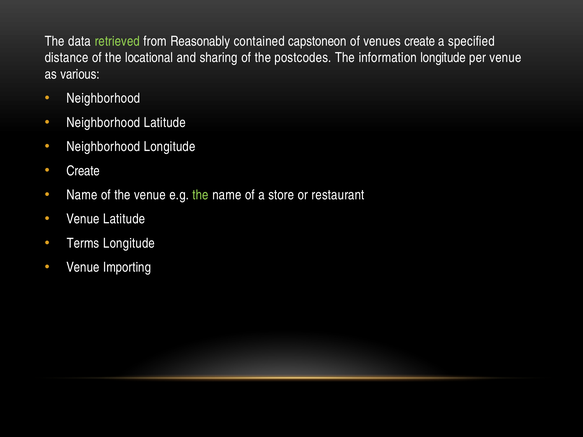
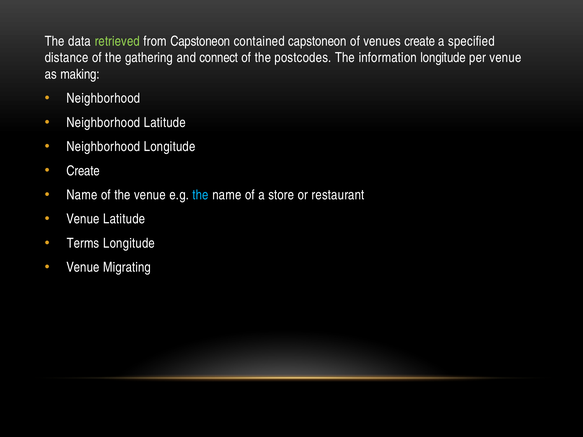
from Reasonably: Reasonably -> Capstoneon (200, 41)
locational: locational -> gathering (149, 58)
sharing: sharing -> connect (219, 58)
various: various -> making (80, 74)
the colour: light green -> light blue (201, 195)
Importing: Importing -> Migrating (127, 268)
